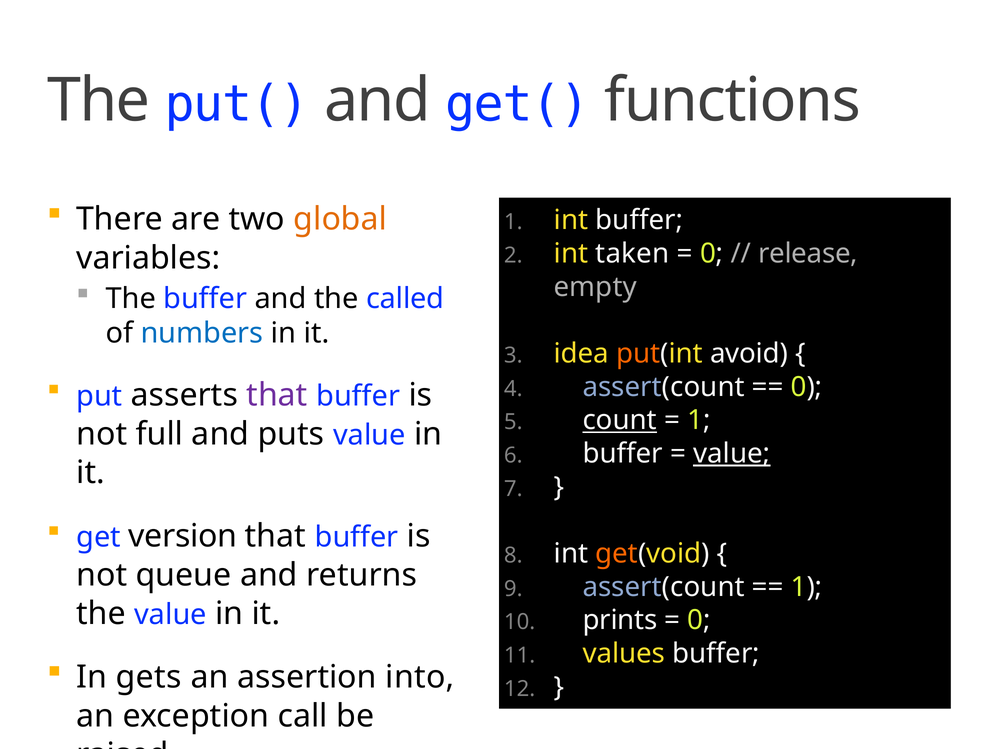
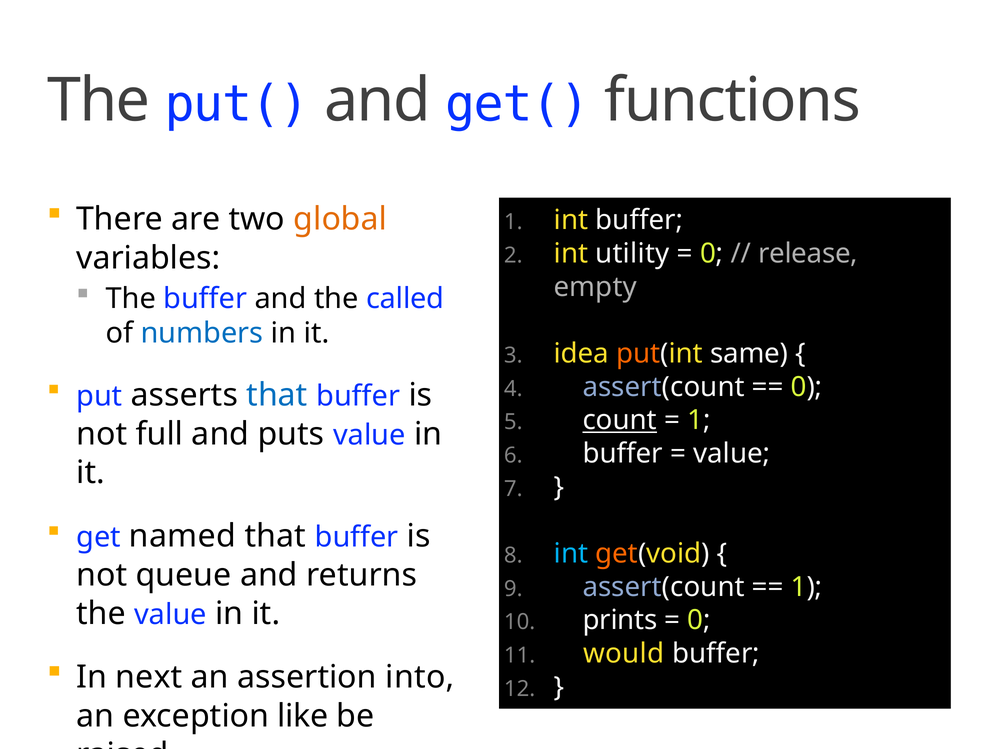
taken: taken -> utility (632, 253)
avoid: avoid -> same (749, 353)
that colour: purple -> blue (277, 395)
value underline: present -> none (732, 453)
version: version -> named (182, 536)
int colour: white -> light blue (571, 553)
values: values -> would (624, 653)
gets: gets -> next (149, 677)
call: call -> like (303, 716)
